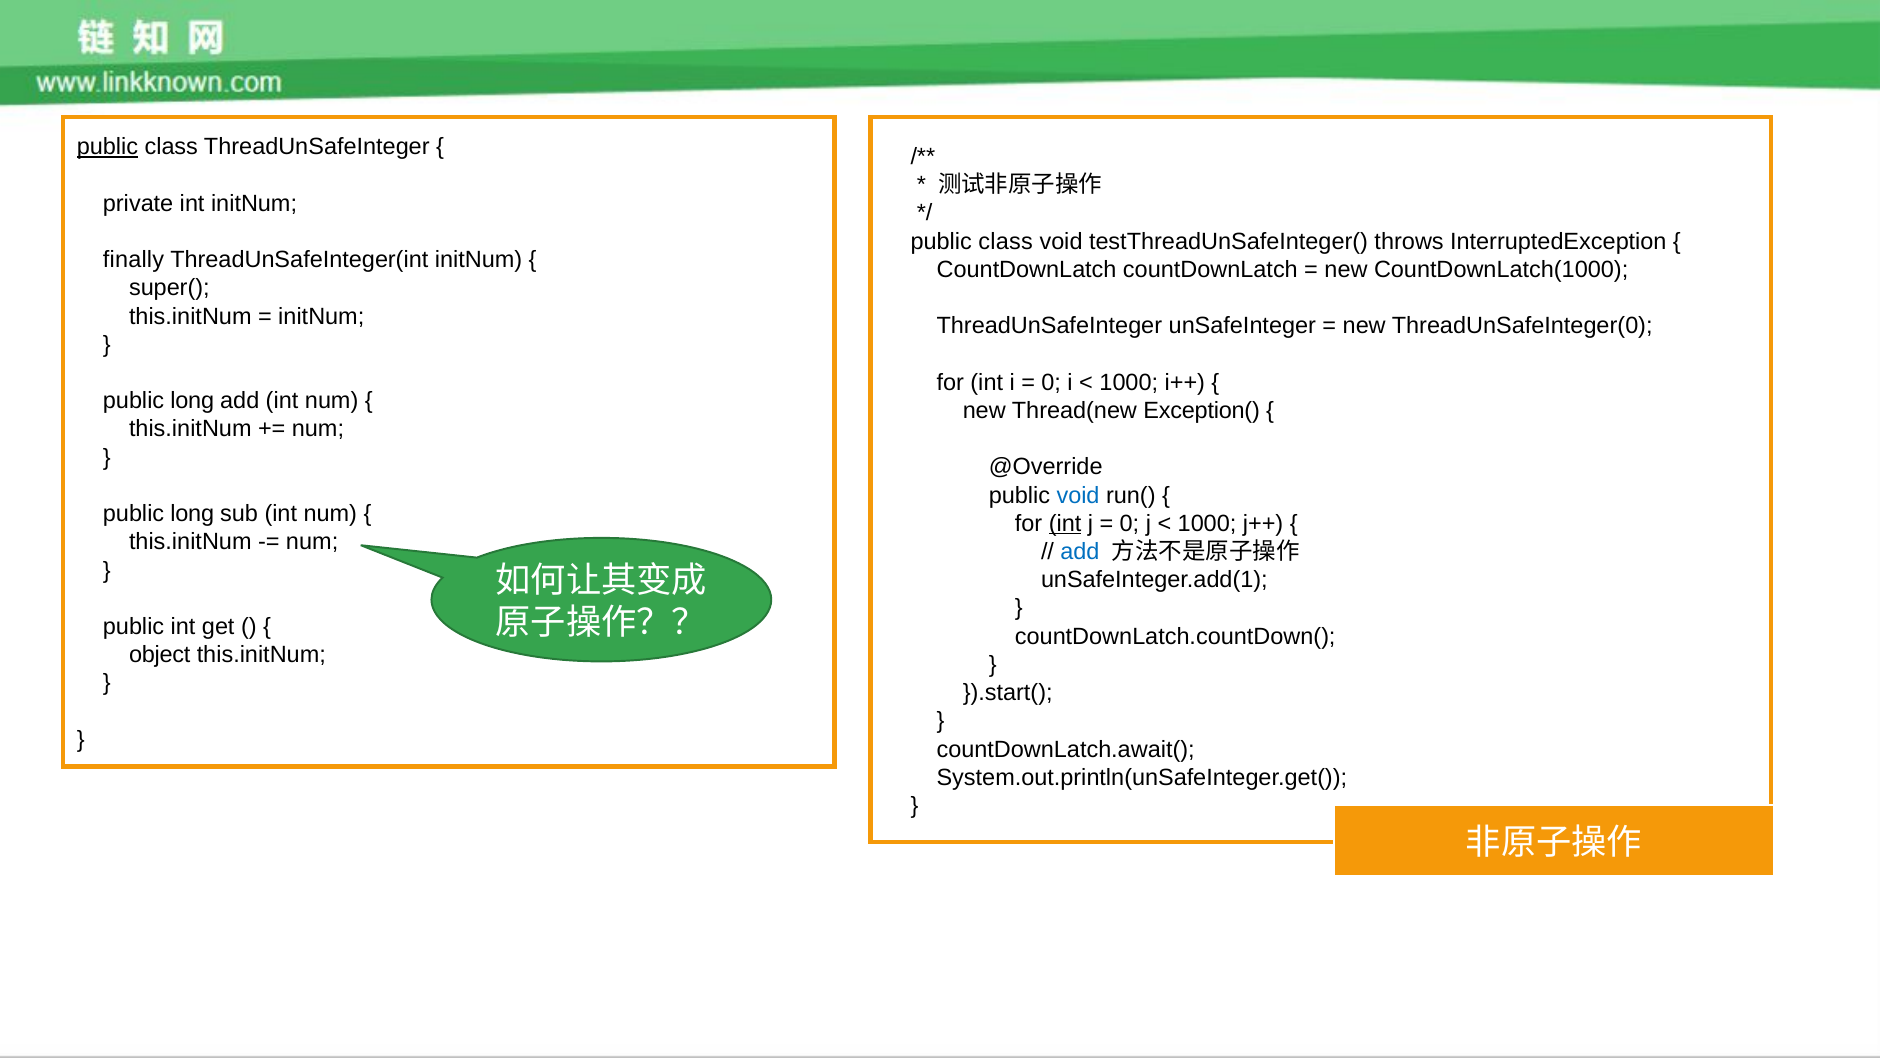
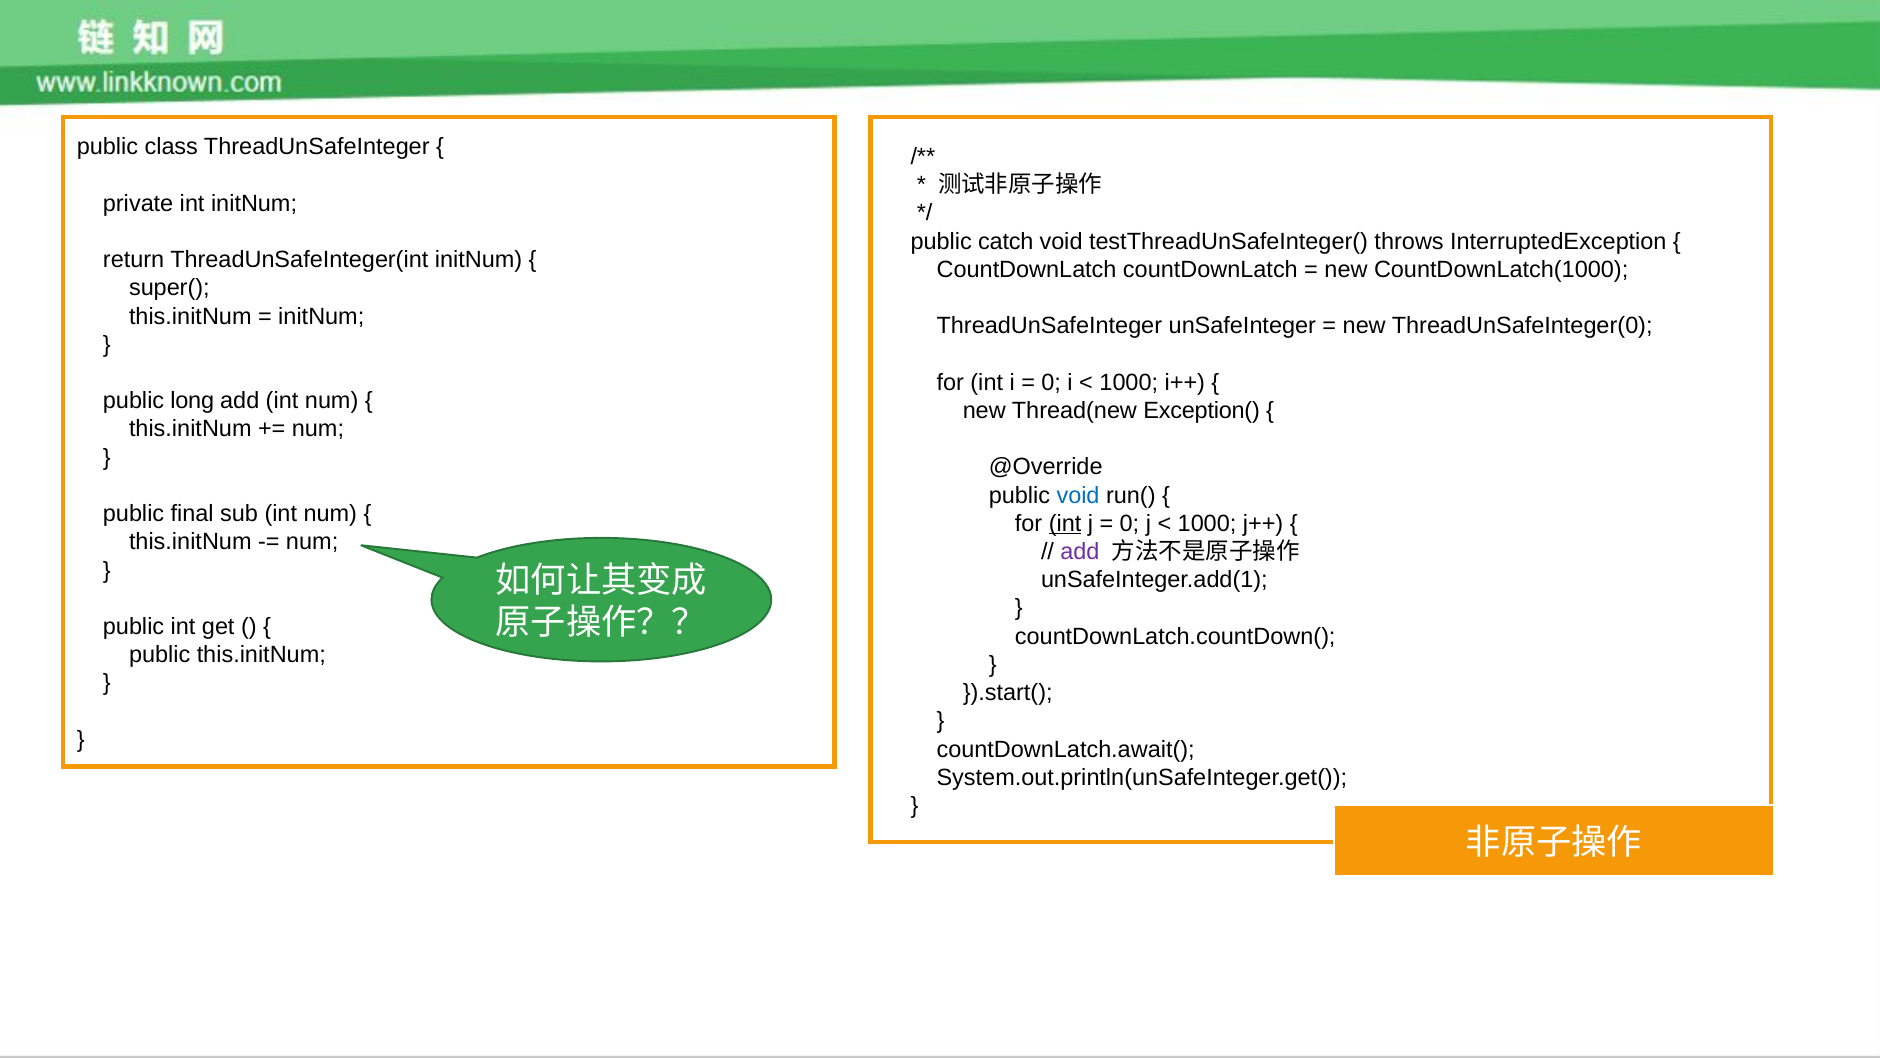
public underline: present -> none (108, 147)
class: class -> catch (1006, 241)
finally: finally -> return (134, 260)
long: long -> final (192, 514)
add colour: blue -> purple (1080, 552)
object: object -> public (160, 655)
